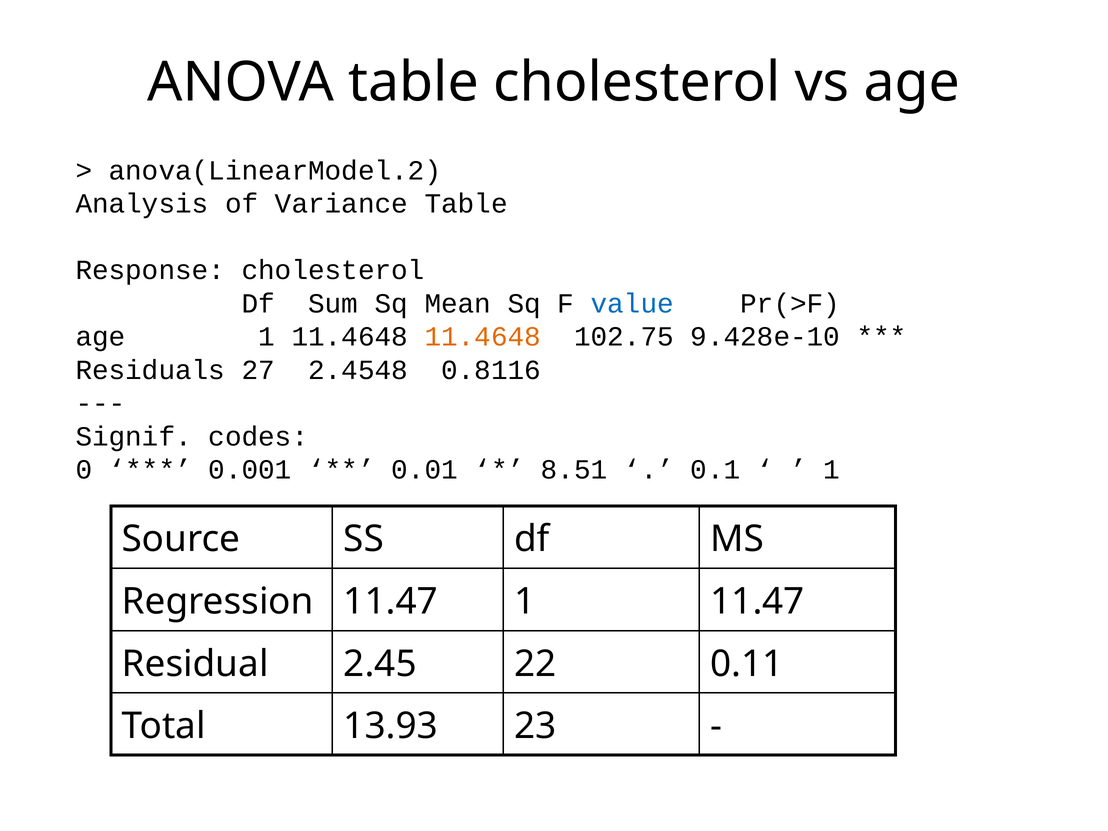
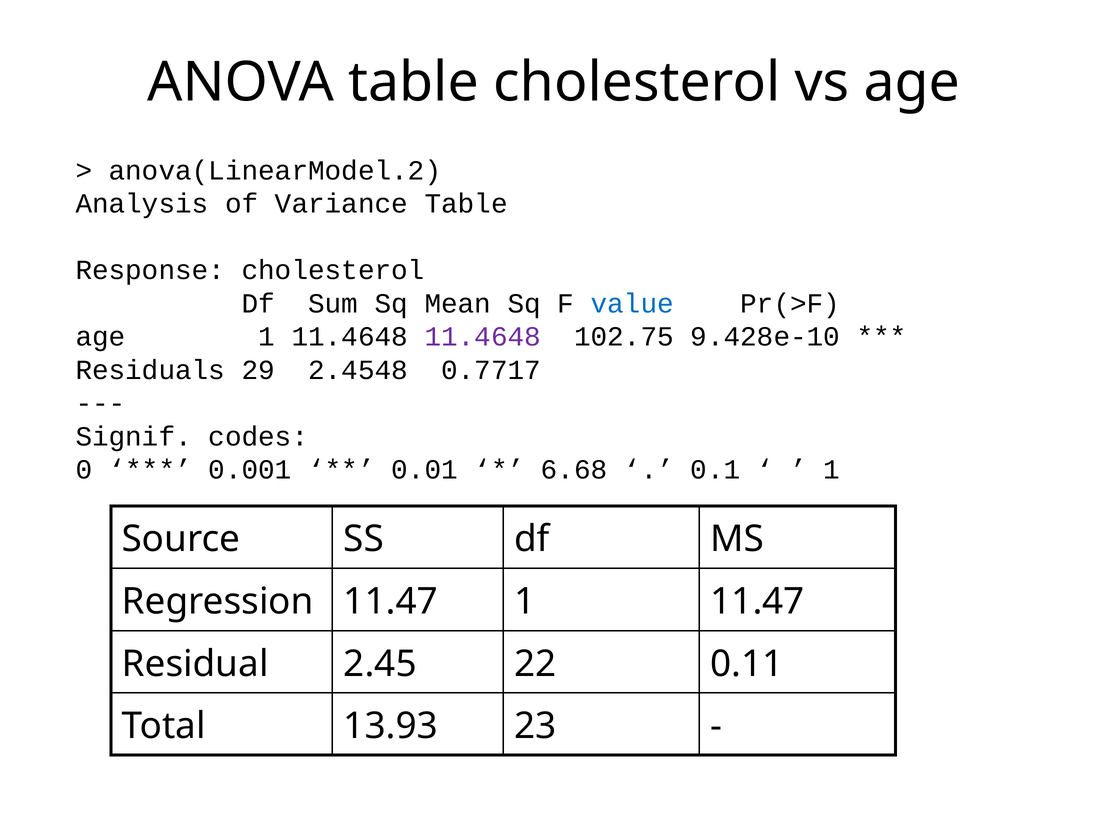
11.4648 colour: orange -> purple (483, 337)
27: 27 -> 29 (258, 370)
0.8116: 0.8116 -> 0.7717 (491, 370)
8.51: 8.51 -> 6.68 (574, 470)
